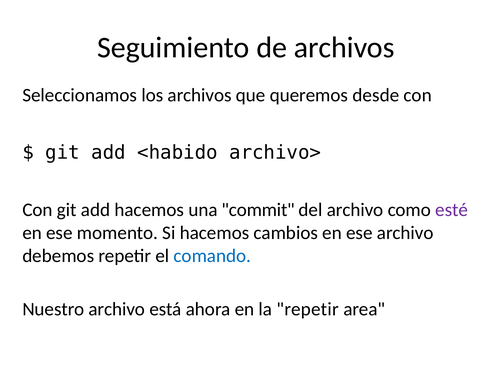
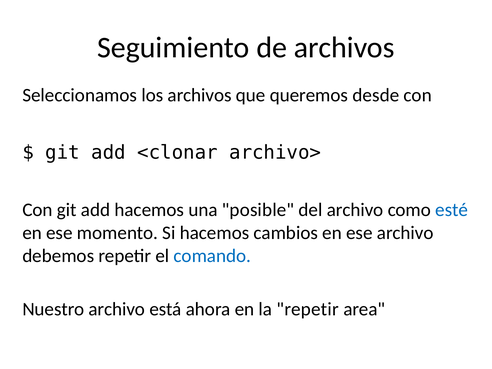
<habido: <habido -> <clonar (177, 153)
commit: commit -> posible (258, 210)
esté colour: purple -> blue (452, 210)
